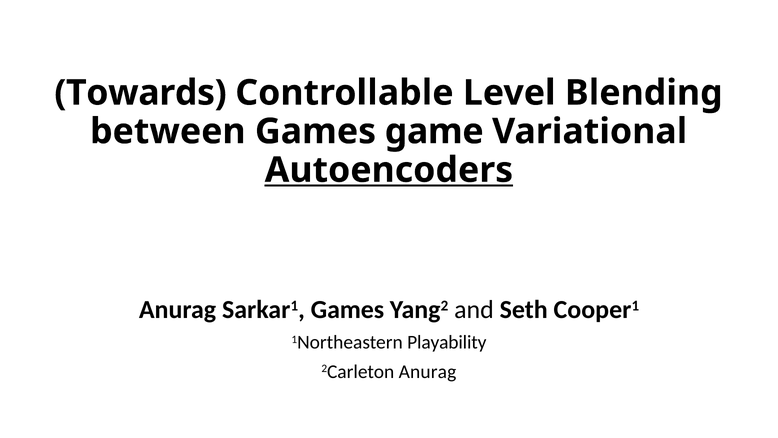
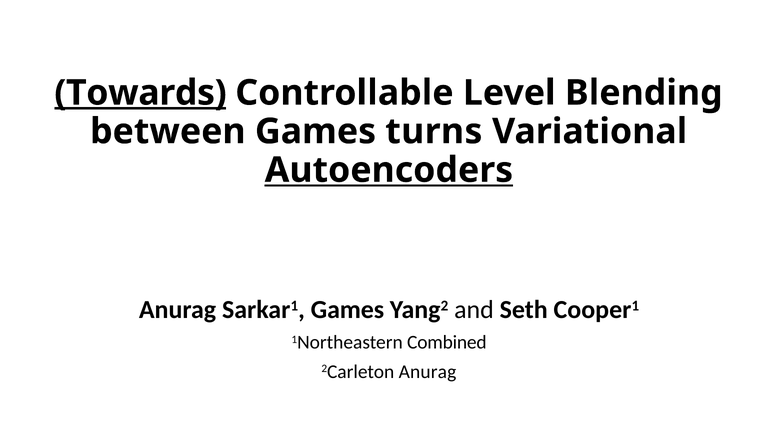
Towards underline: none -> present (141, 93)
game: game -> turns (434, 131)
Playability: Playability -> Combined (447, 342)
